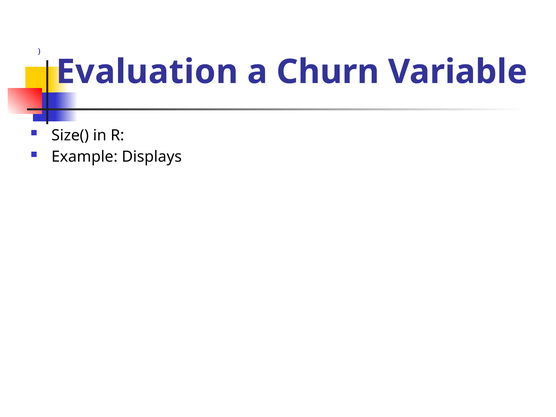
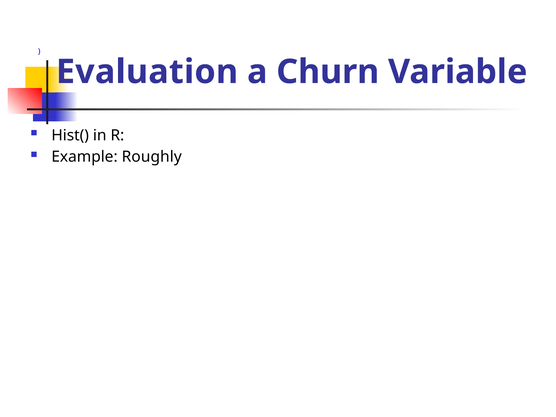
Size(: Size( -> Hist( (70, 135)
Displays: Displays -> Roughly (152, 157)
